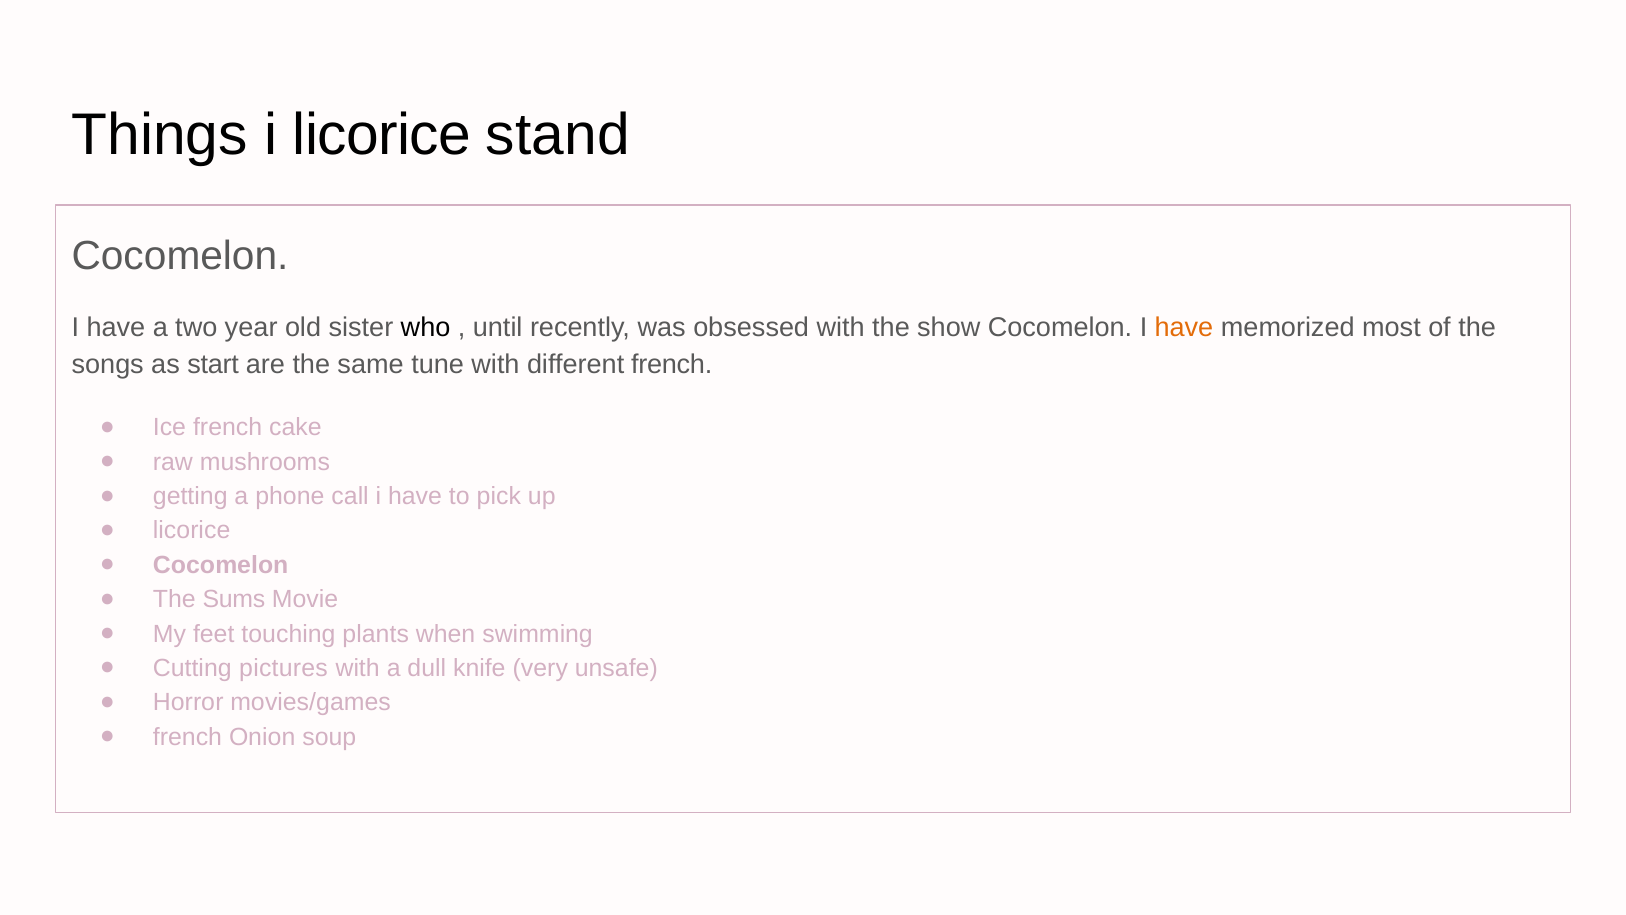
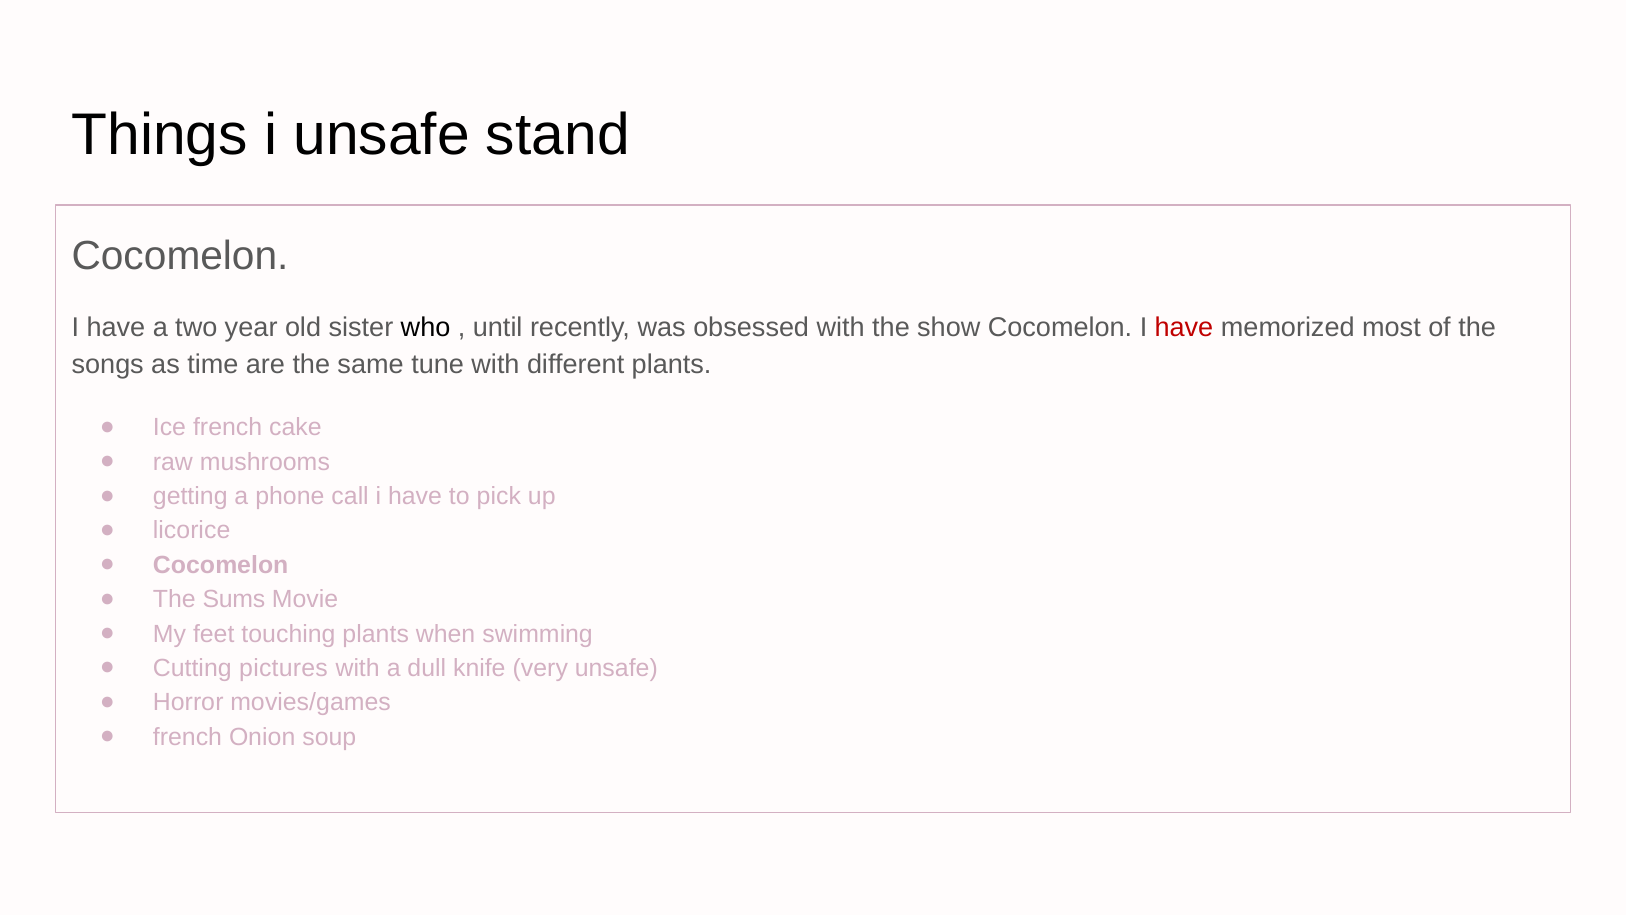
i licorice: licorice -> unsafe (382, 135)
have colour: orange -> red (1184, 327)
start: start -> time (213, 365)
different french: french -> plants (672, 365)
